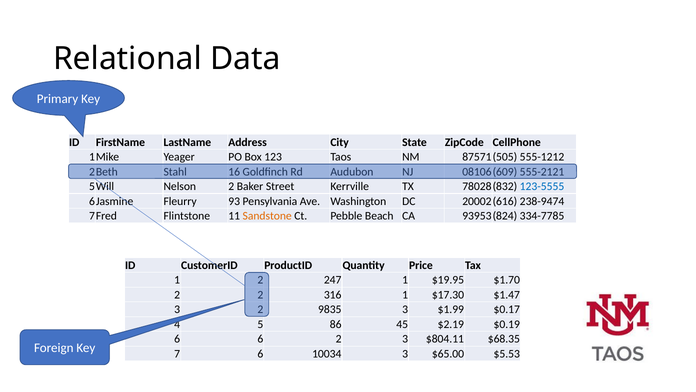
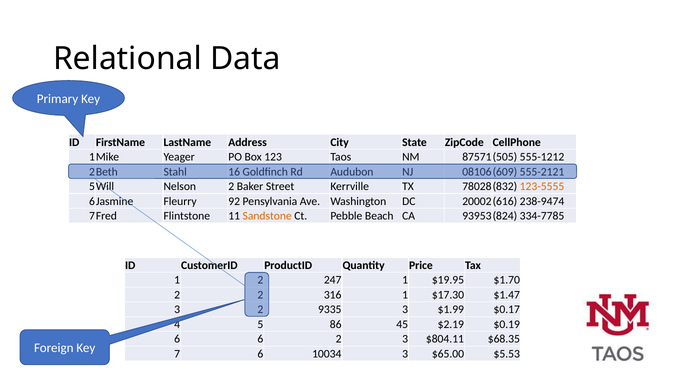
123-5555 colour: blue -> orange (542, 186)
93: 93 -> 92 (234, 201)
9835: 9835 -> 9335 (330, 309)
